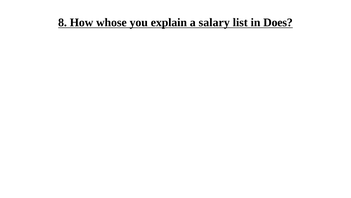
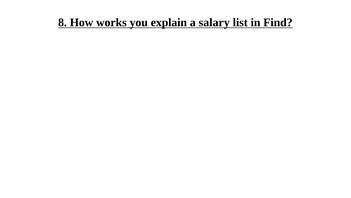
whose: whose -> works (111, 22)
Does: Does -> Find (278, 22)
